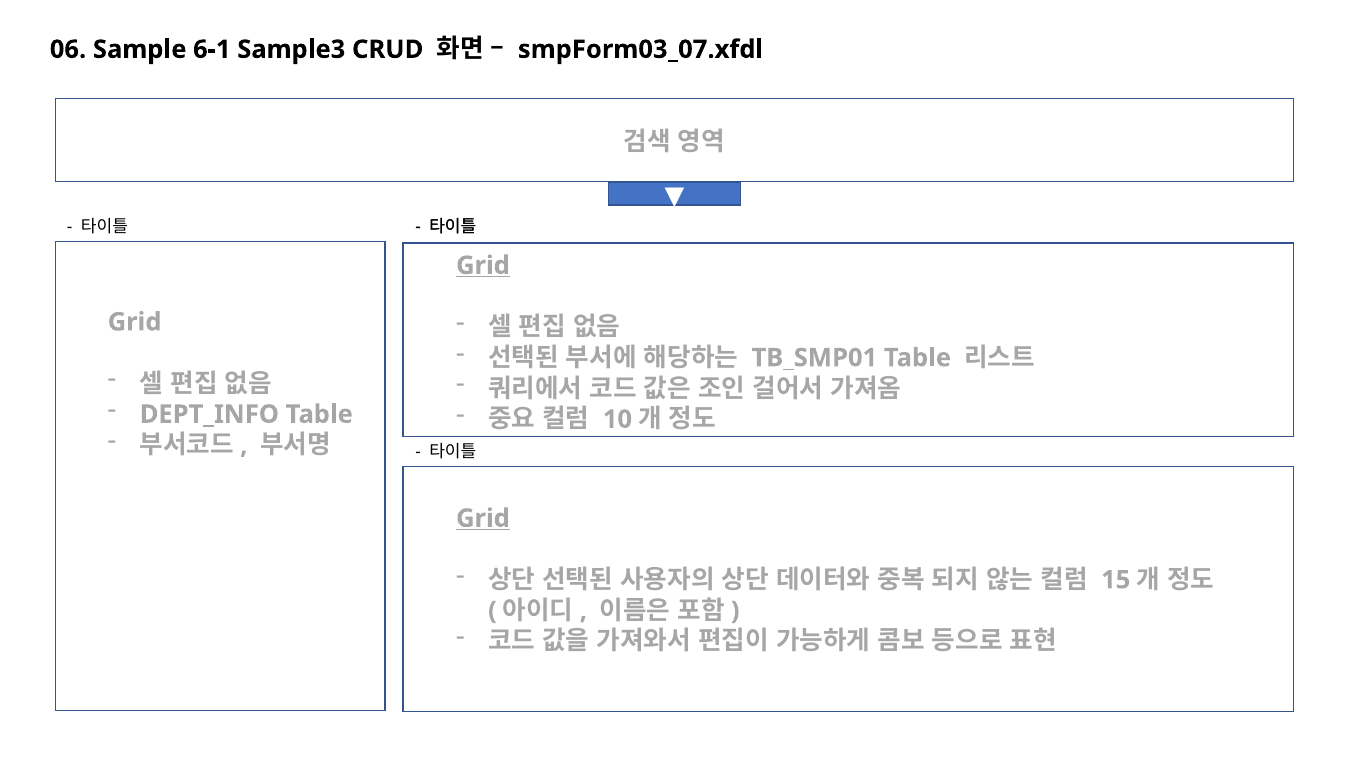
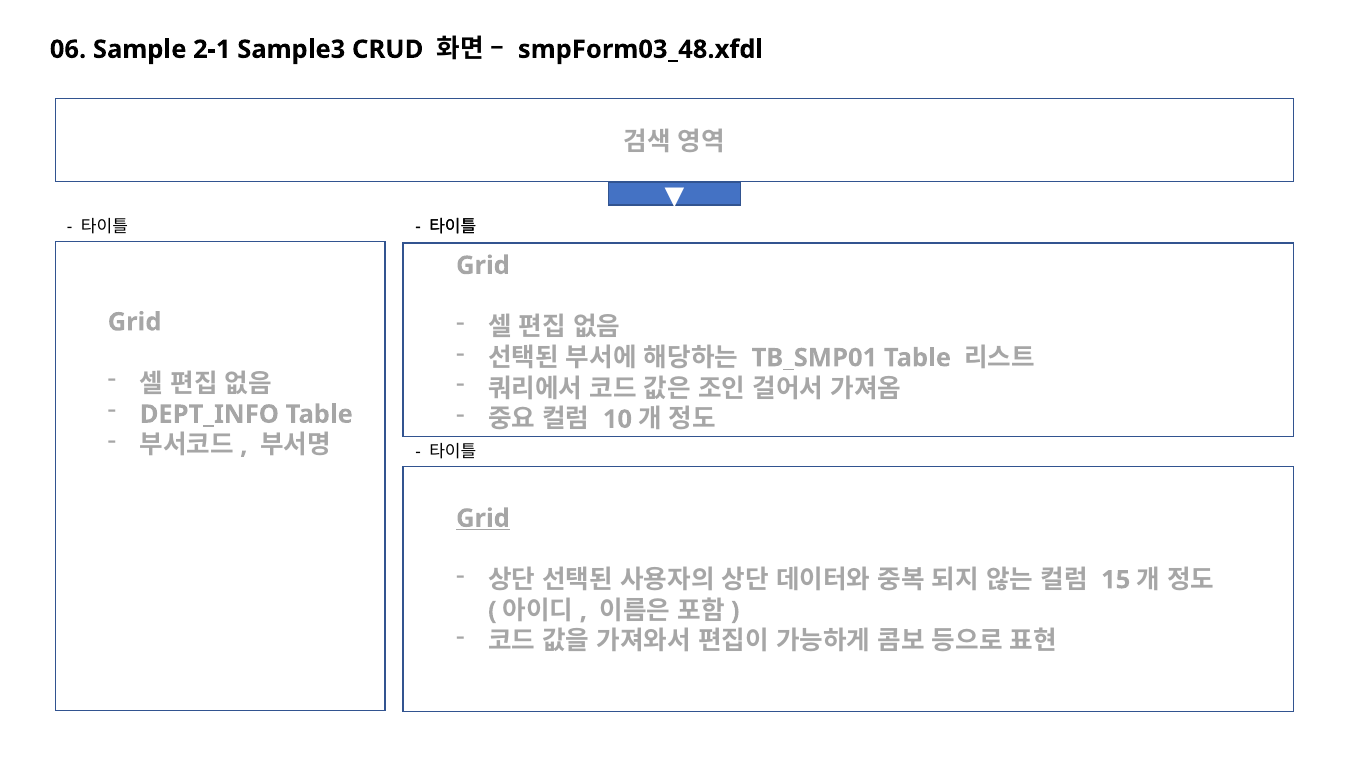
6-1: 6-1 -> 2-1 (212, 49)
smpForm03_07.xfdl: smpForm03_07.xfdl -> smpForm03_48.xfdl (640, 49)
Grid underline: present -> none (483, 265)
